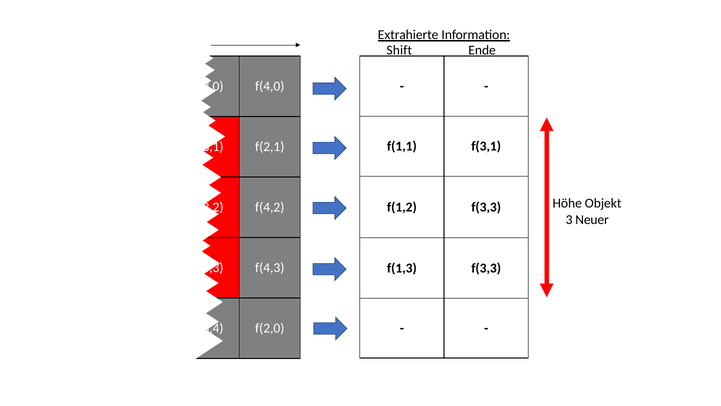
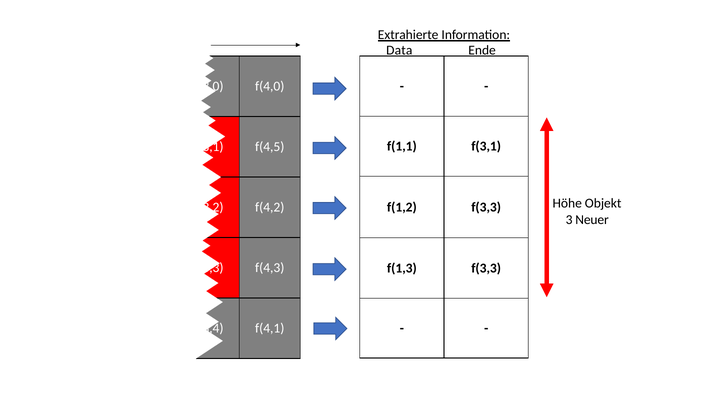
Shift: Shift -> Data (399, 50)
f(2,1: f(2,1 -> f(4,5 (270, 147)
f(2,0: f(2,0 -> f(4,1 (270, 328)
